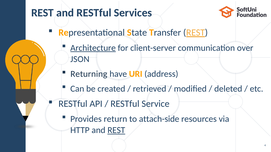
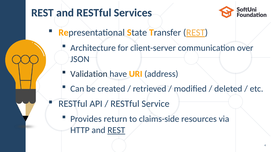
Architecture underline: present -> none (93, 48)
Returning: Returning -> Validation (89, 74)
attach-side: attach-side -> claims-side (159, 119)
